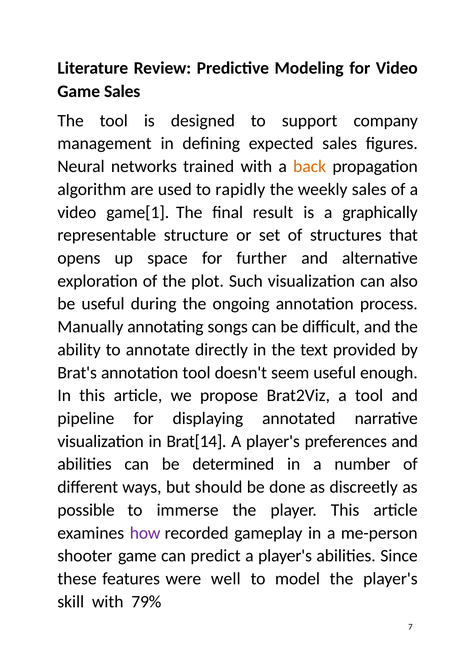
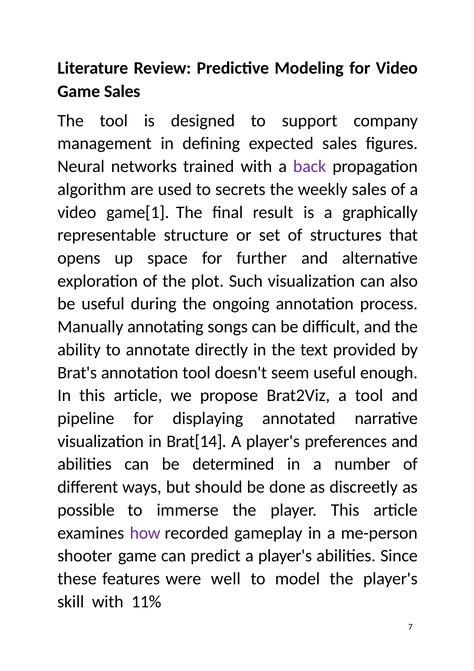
back colour: orange -> purple (310, 166)
rapidly: rapidly -> secrets (240, 189)
79%: 79% -> 11% (146, 601)
